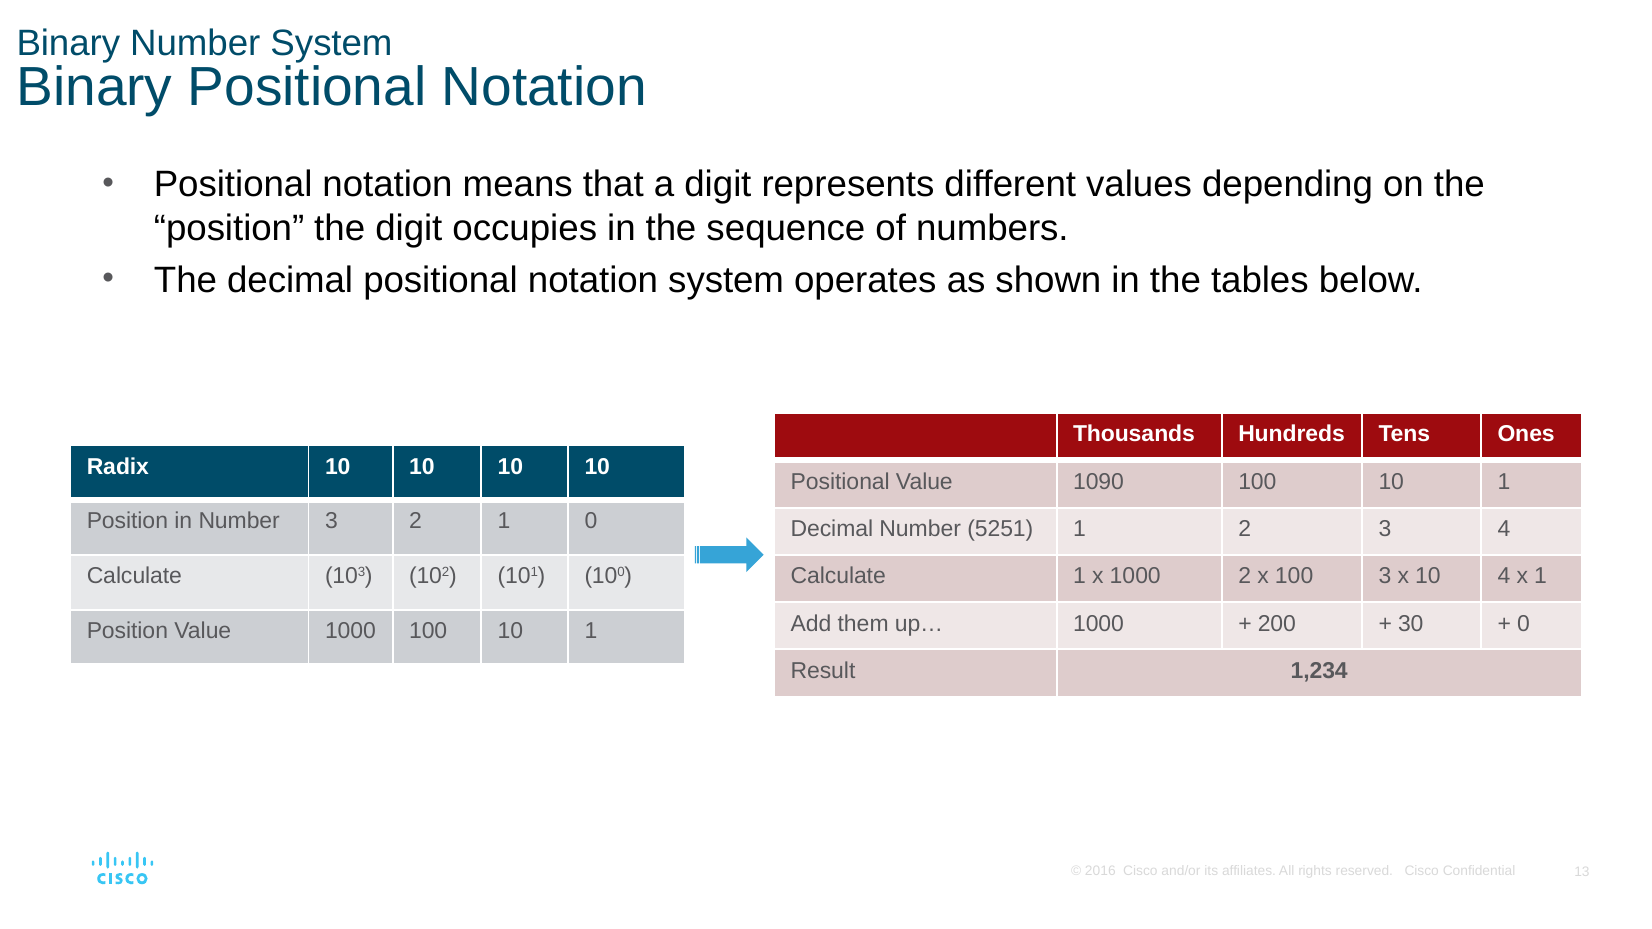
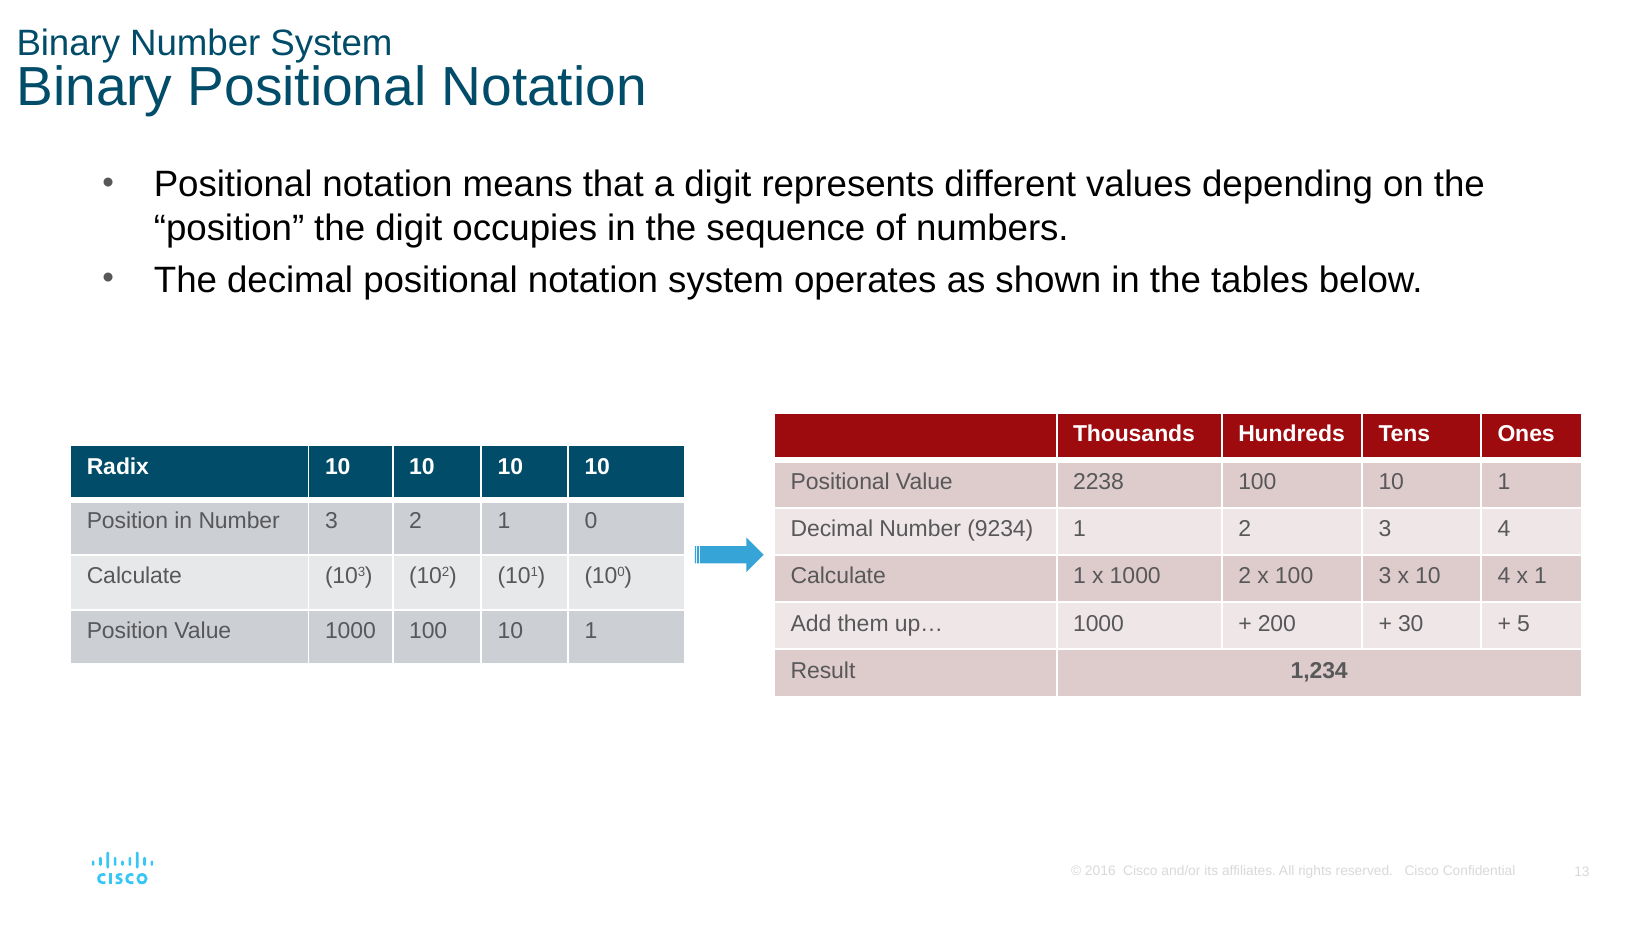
1090: 1090 -> 2238 (1099, 482)
5251: 5251 -> 9234 (1000, 529)
0: 0 -> 5 (1524, 624)
